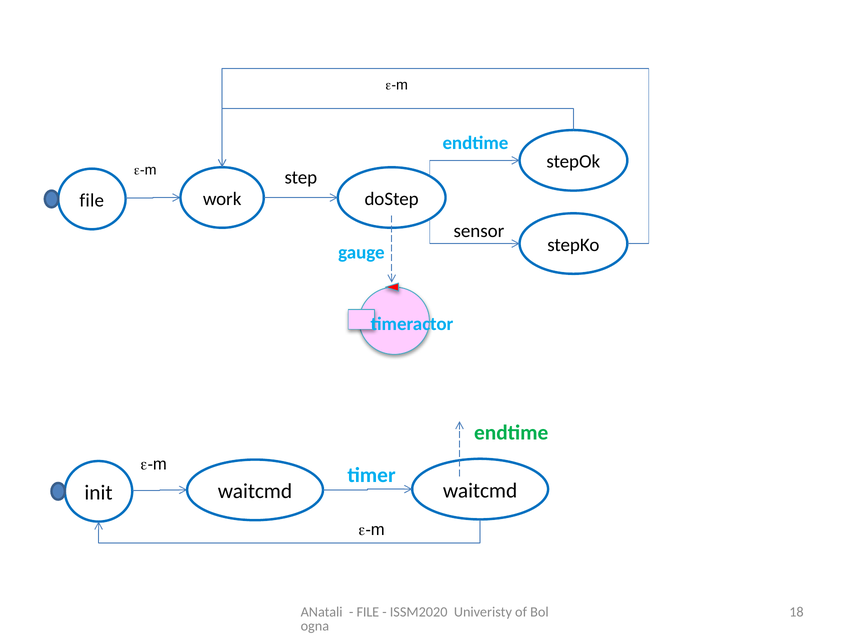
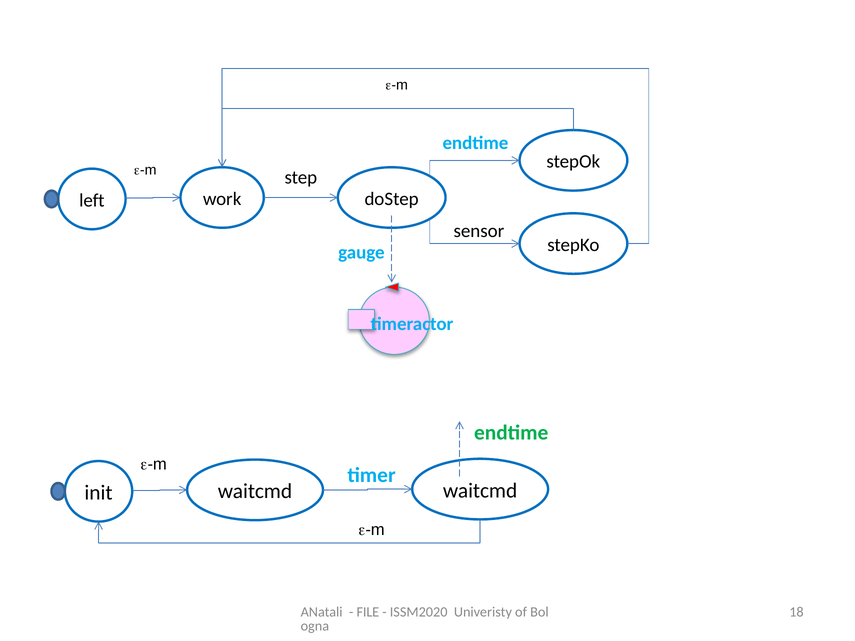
file: file -> left (92, 200)
